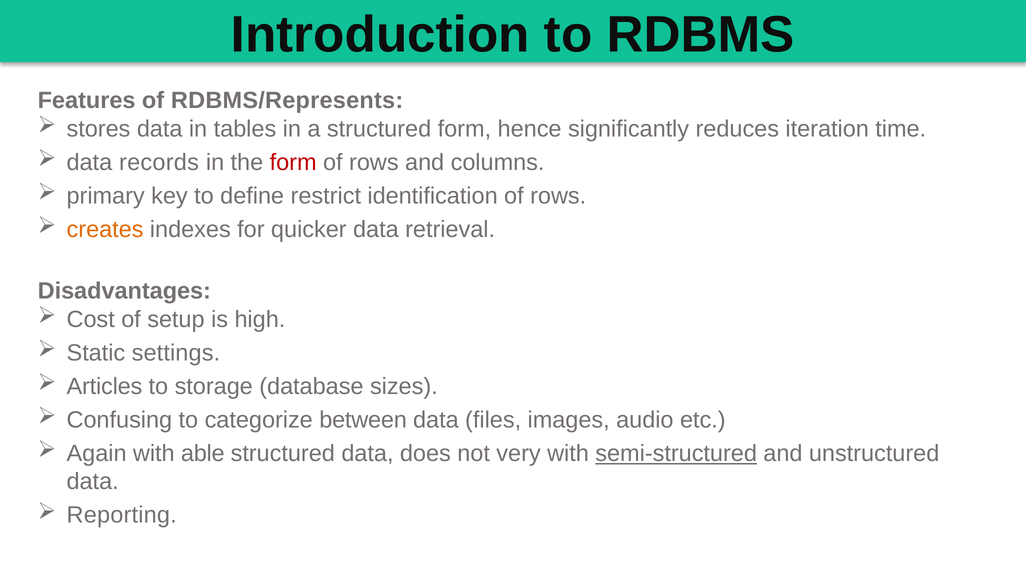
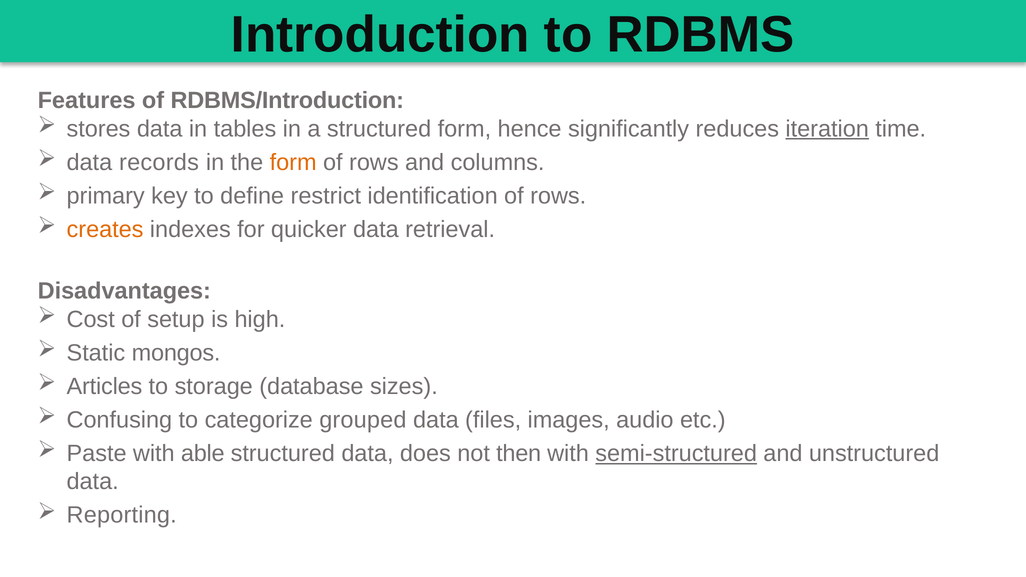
RDBMS/Represents: RDBMS/Represents -> RDBMS/Introduction (287, 101)
iteration underline: none -> present (827, 129)
form colour: red -> orange (293, 162)
settings: settings -> mongos (176, 353)
between: between -> grouped (363, 420)
Again: Again -> Paste (97, 454)
very: very -> then (519, 454)
